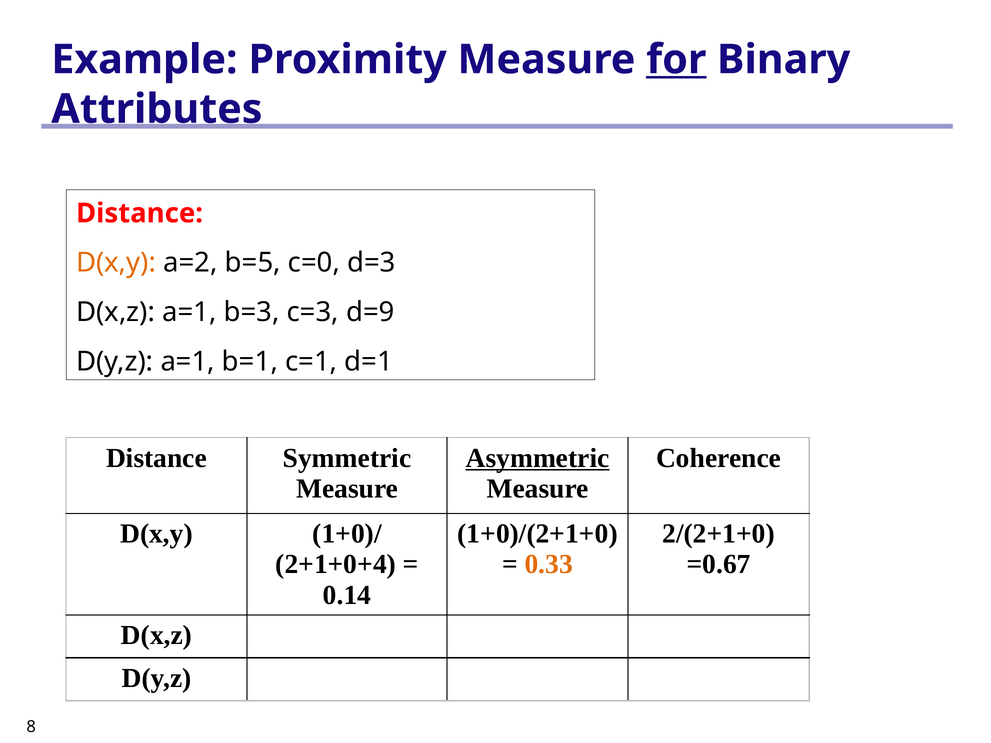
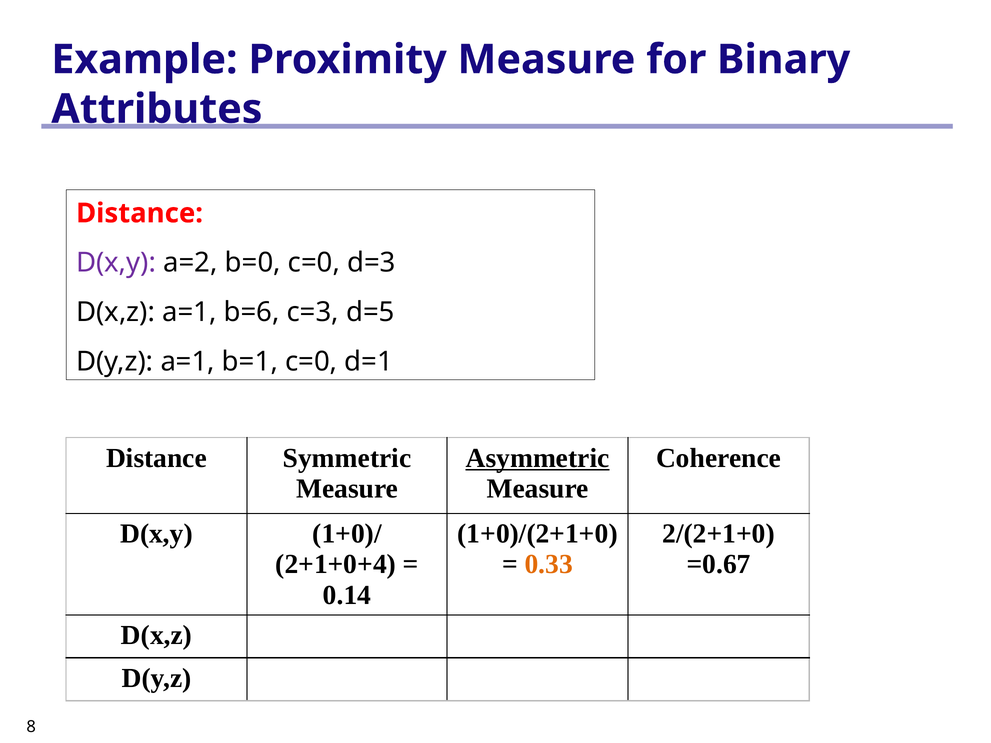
for underline: present -> none (676, 60)
D(x,y colour: orange -> purple (116, 263)
b=5: b=5 -> b=0 (253, 263)
b=3: b=3 -> b=6 (252, 312)
d=9: d=9 -> d=5 (370, 312)
b=1 c=1: c=1 -> c=0 (311, 362)
